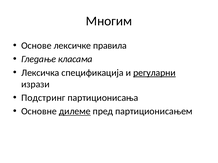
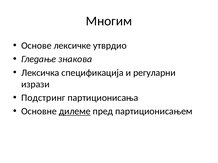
правила: правила -> утврдио (110, 46)
класама: класама -> знакова (75, 59)
регуларни underline: present -> none (154, 73)
